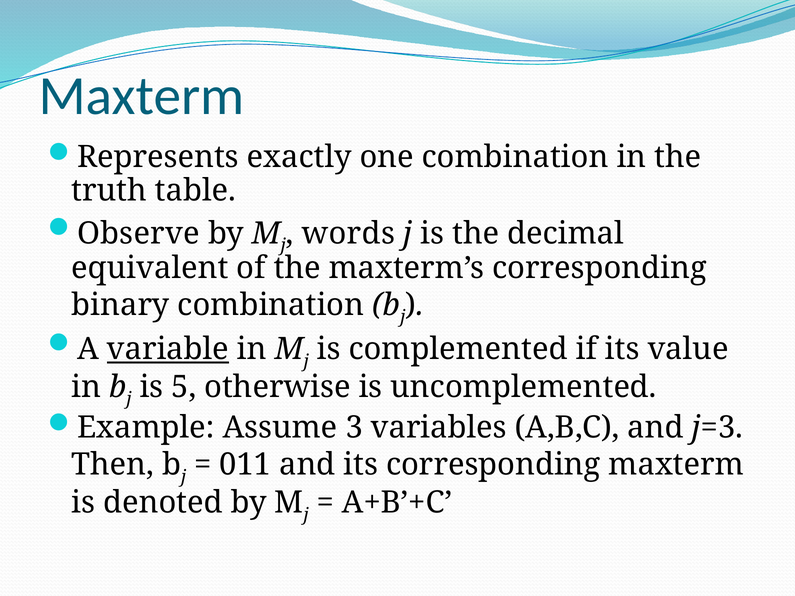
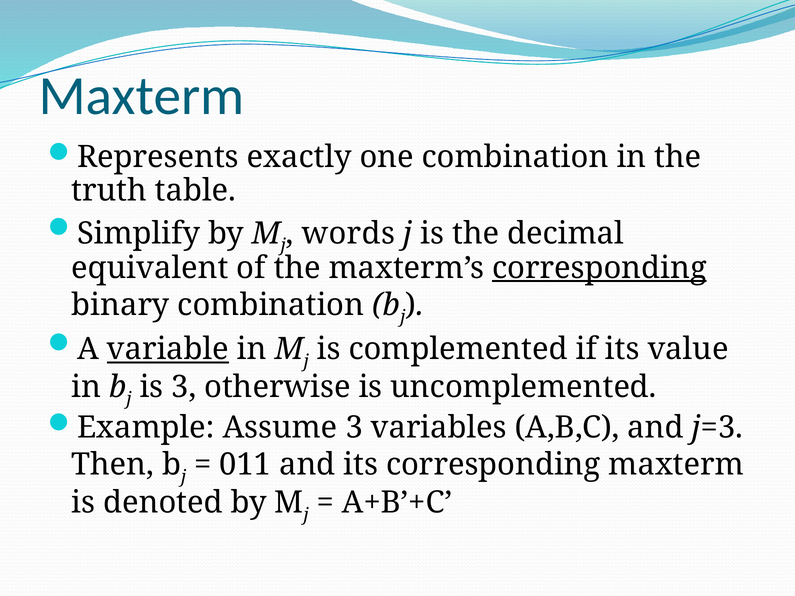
Observe: Observe -> Simplify (139, 234)
corresponding underline: none -> present (599, 268)
is 5: 5 -> 3 (184, 387)
